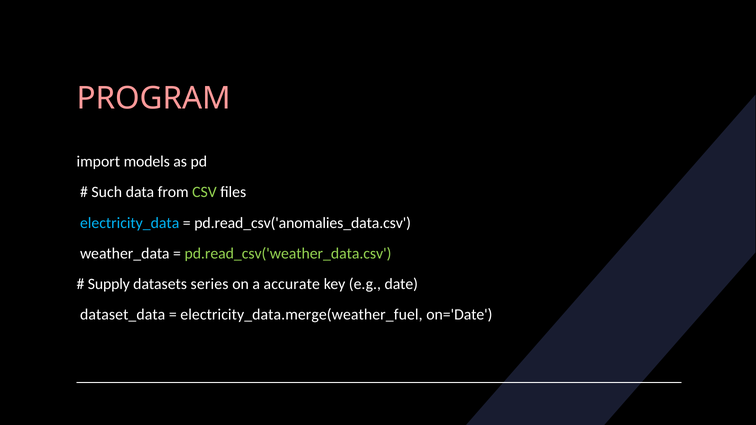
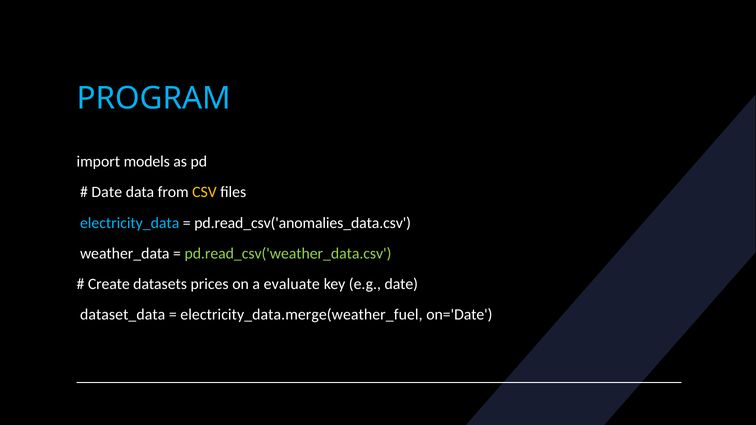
PROGRAM colour: pink -> light blue (154, 98)
Such: Such -> Date (107, 192)
CSV colour: light green -> yellow (204, 192)
Supply: Supply -> Create (109, 284)
series: series -> prices (210, 284)
accurate: accurate -> evaluate (292, 284)
